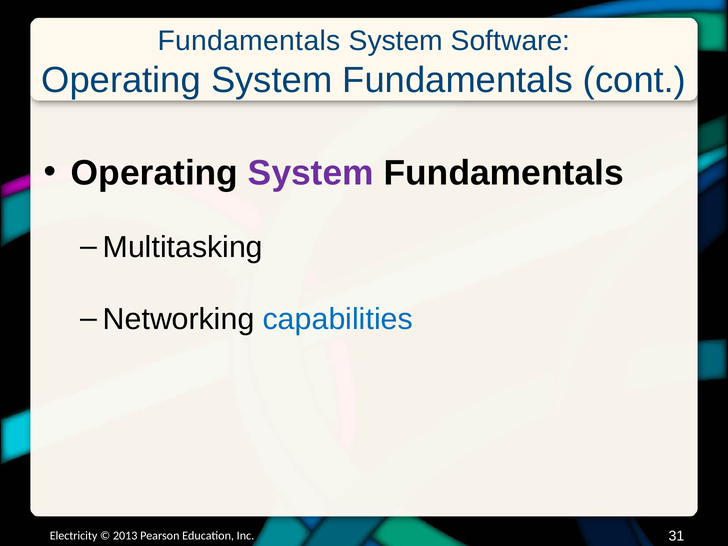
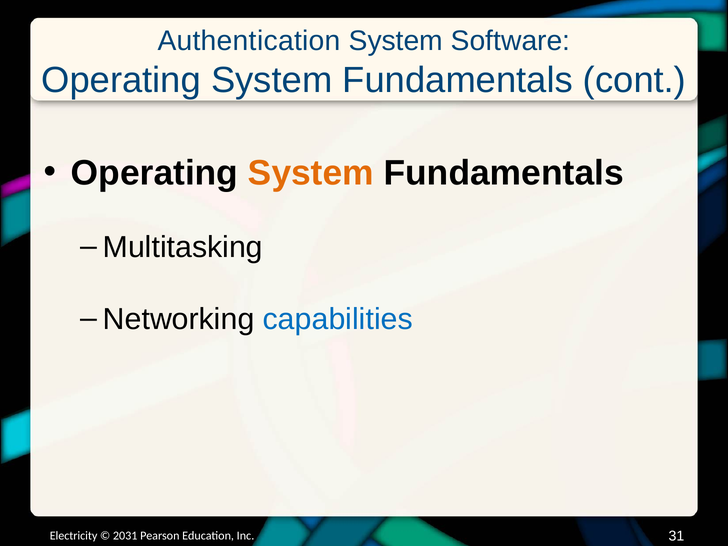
Fundamentals: Fundamentals -> Authentication (249, 41)
System colour: purple -> orange (311, 173)
2013: 2013 -> 2031 (125, 536)
